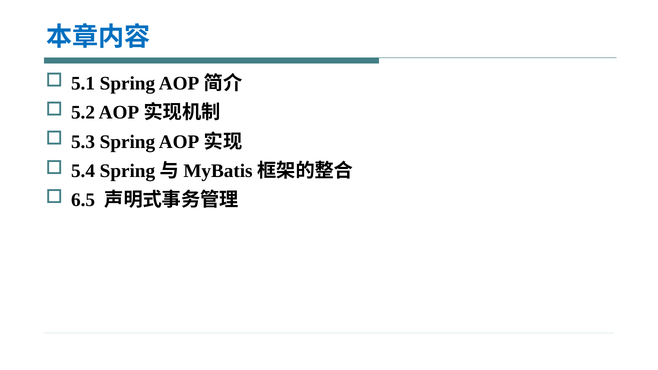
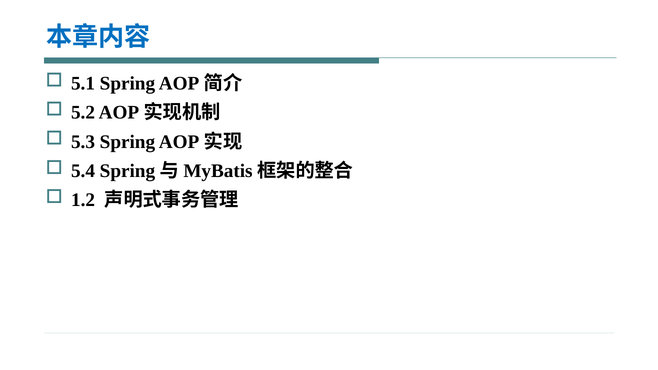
6.5: 6.5 -> 1.2 (83, 200)
